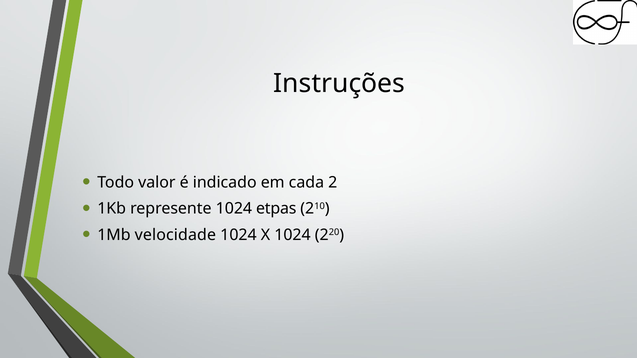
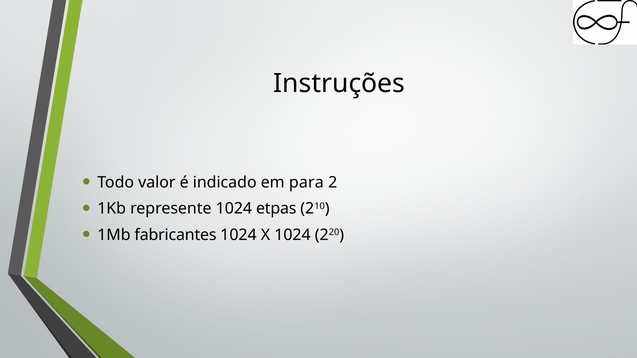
cada: cada -> para (306, 183)
velocidade: velocidade -> fabricantes (176, 235)
